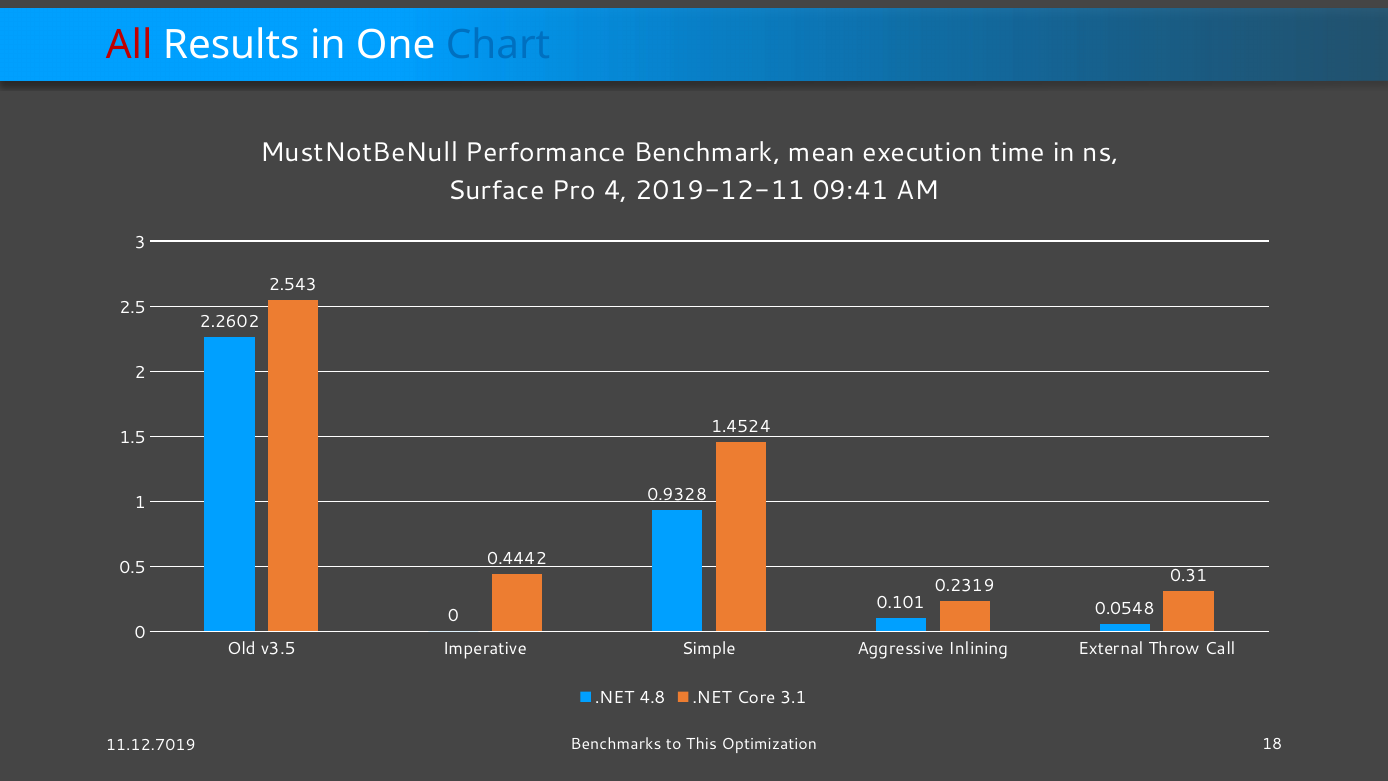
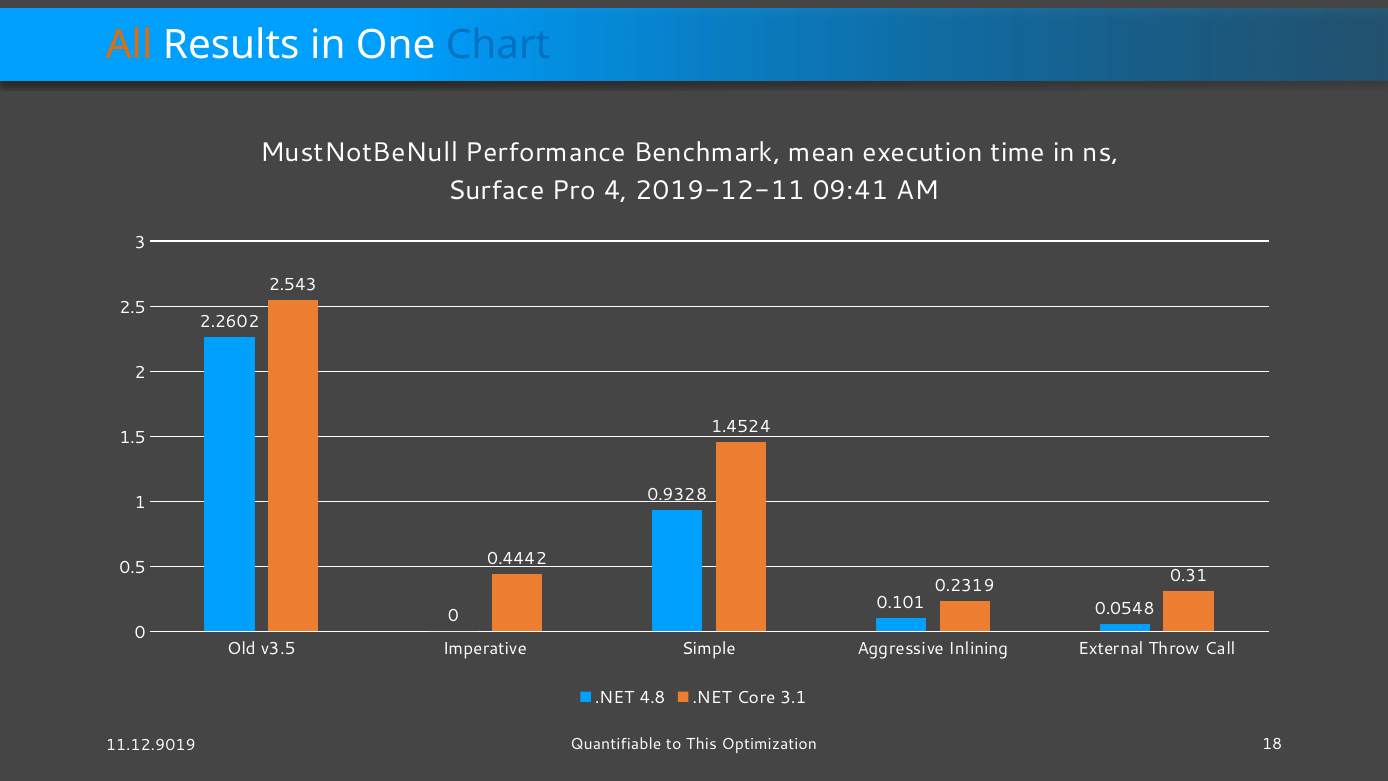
All colour: red -> orange (129, 45)
Benchmarks: Benchmarks -> Quantifiable (616, 744)
11.12.7019: 11.12.7019 -> 11.12.9019 (151, 745)
